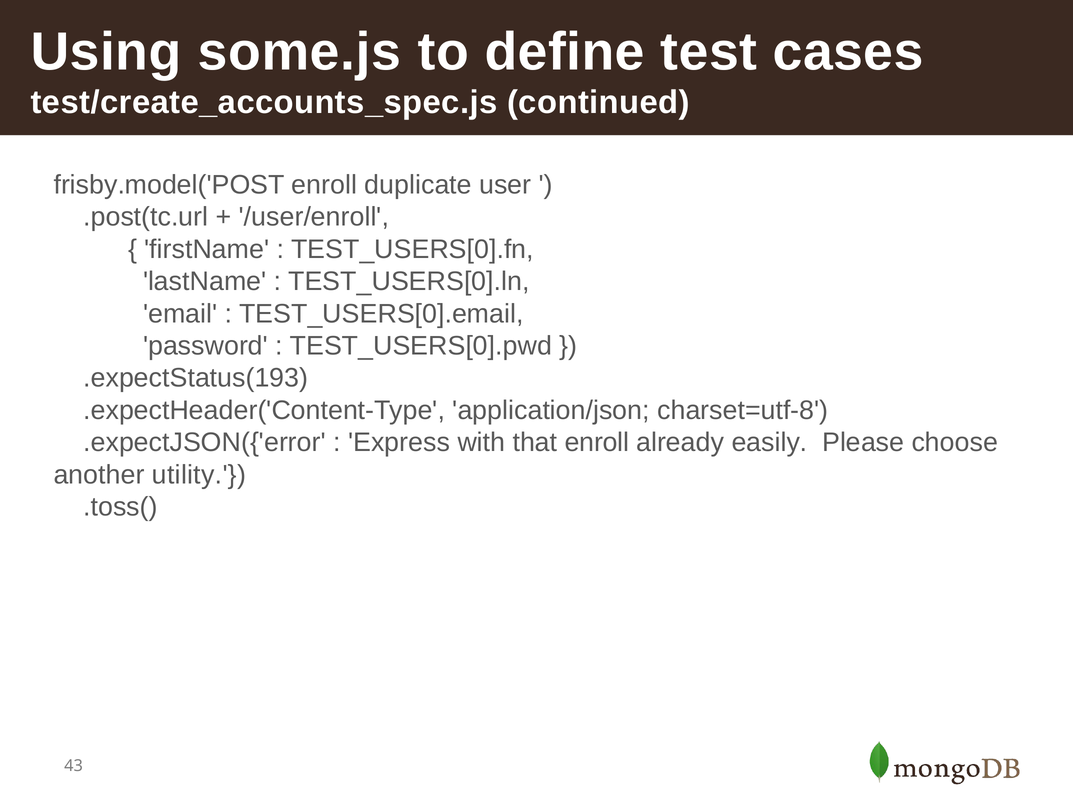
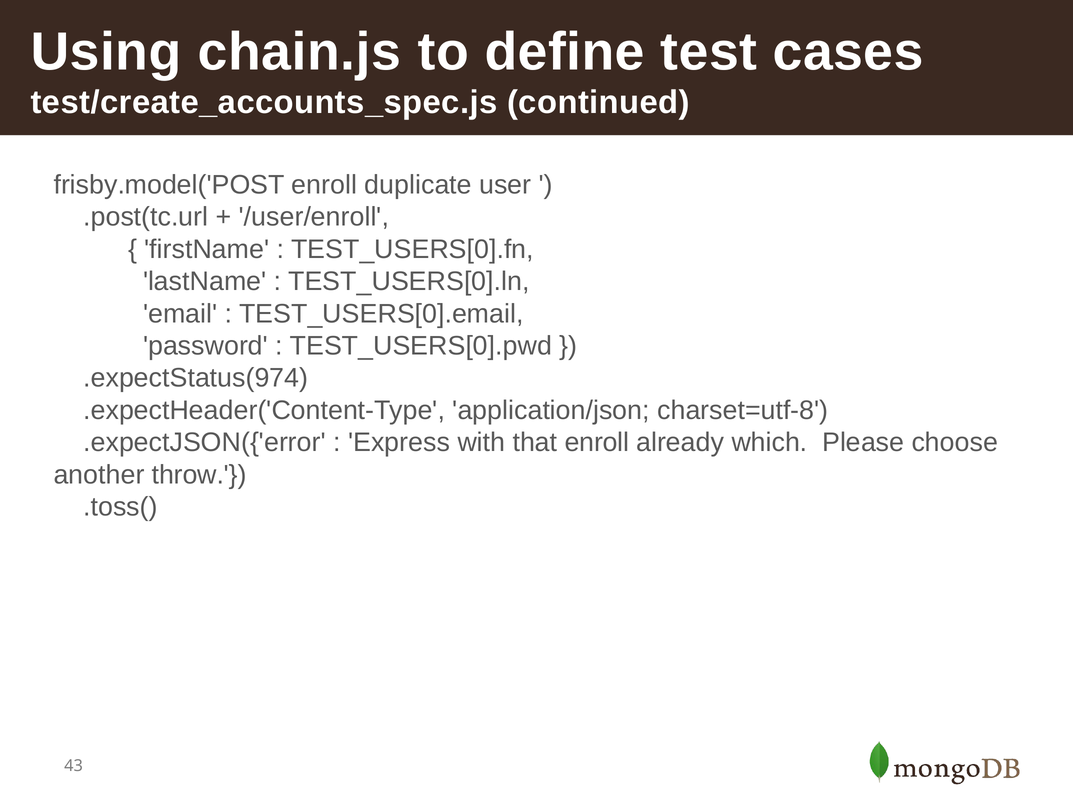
some.js: some.js -> chain.js (299, 52)
.expectStatus(193: .expectStatus(193 -> .expectStatus(974 (196, 378)
easily: easily -> which (769, 442)
utility: utility -> throw (199, 475)
